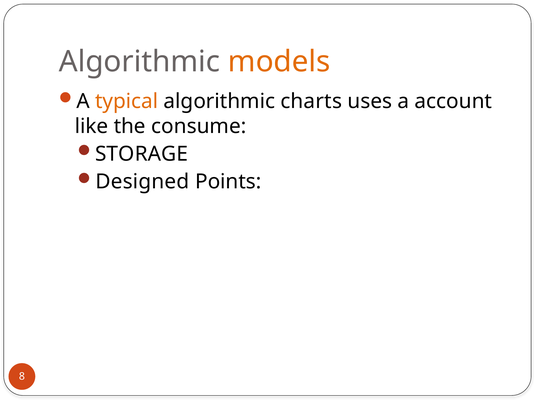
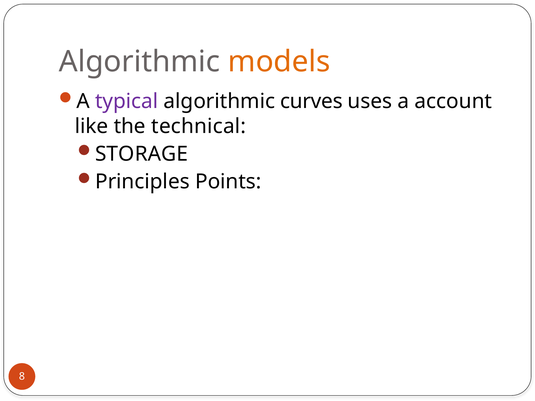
typical colour: orange -> purple (127, 101)
charts: charts -> curves (311, 101)
consume: consume -> technical (199, 126)
Designed: Designed -> Principles (142, 182)
